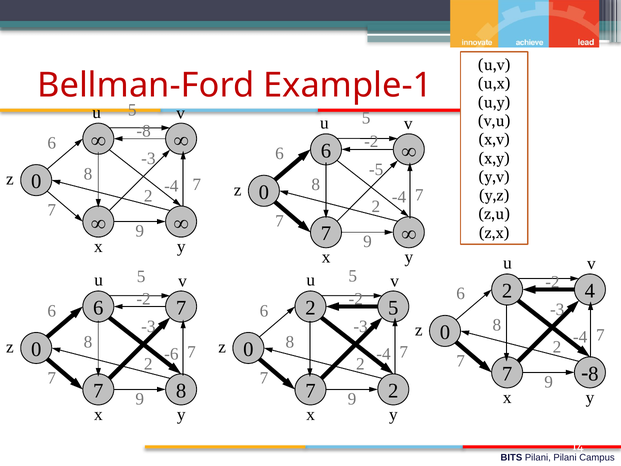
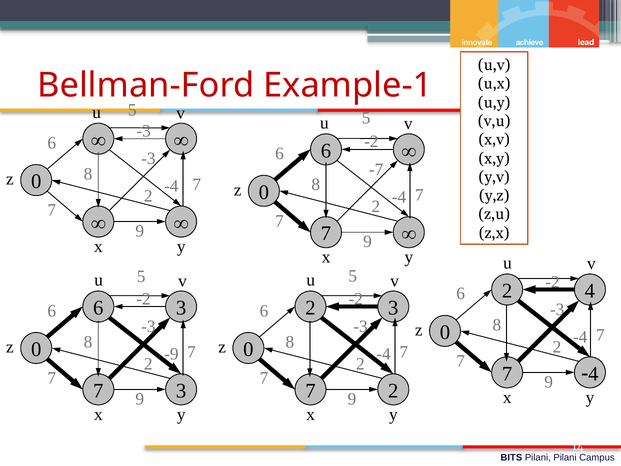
-8: -8 -> -3 (144, 131)
-5: -5 -> -7 (376, 169)
7: 7 -> 3 (181, 308)
2 5: 5 -> 3 (393, 308)
-6: -6 -> -9 (171, 354)
7 -8: -8 -> -4 (590, 374)
8: 8 -> 3 (181, 391)
